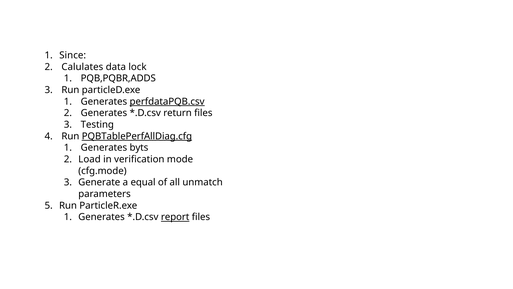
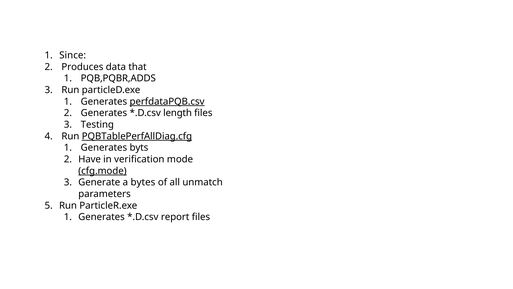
Calulates: Calulates -> Produces (82, 67)
lock: lock -> that (138, 67)
return: return -> length (178, 113)
Load: Load -> Have (90, 159)
cfg.mode underline: none -> present (102, 171)
equal: equal -> bytes (143, 182)
report underline: present -> none (175, 217)
